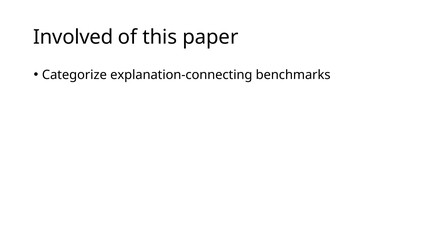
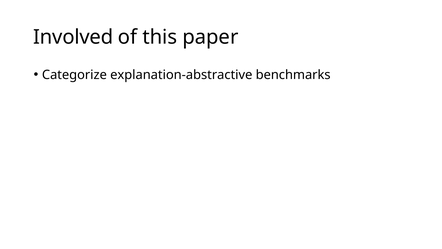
explanation-connecting: explanation-connecting -> explanation-abstractive (181, 75)
